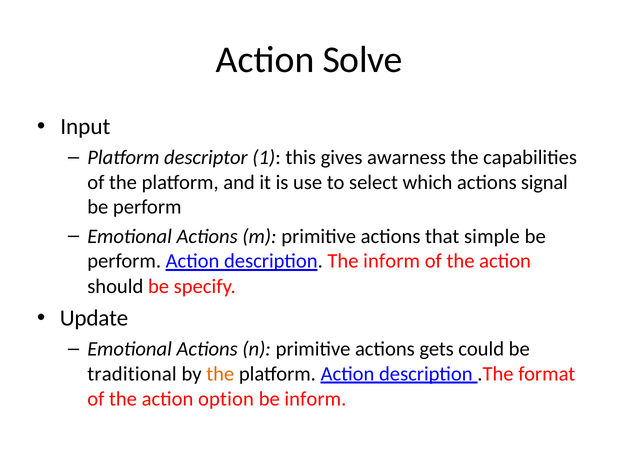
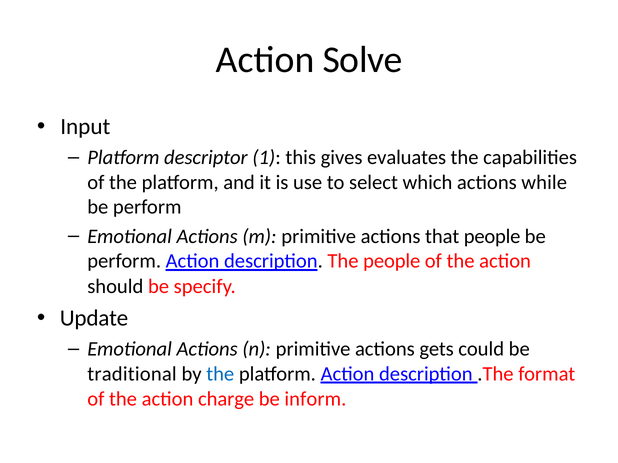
awarness: awarness -> evaluates (407, 158)
signal: signal -> while (544, 182)
that simple: simple -> people (492, 237)
The inform: inform -> people (392, 261)
the colour: orange -> blue (220, 374)
option: option -> charge (226, 399)
